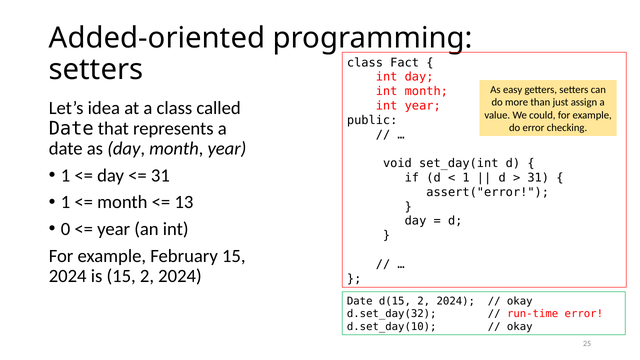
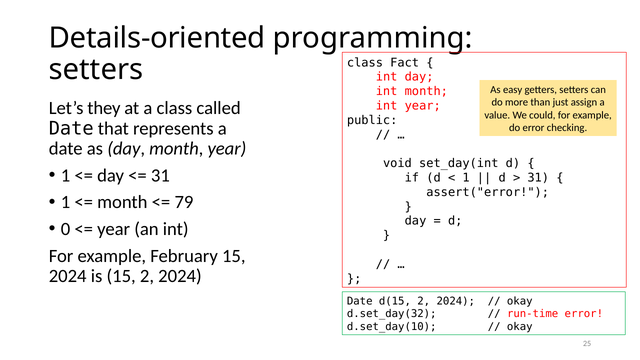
Added-oriented: Added-oriented -> Details-oriented (157, 38)
idea: idea -> they (104, 108)
13: 13 -> 79 (184, 202)
